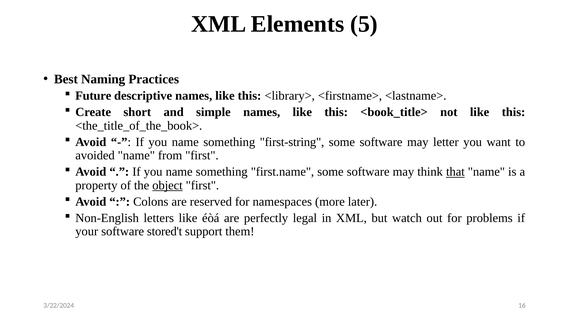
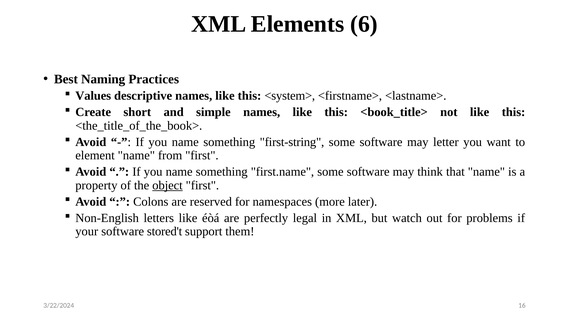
5: 5 -> 6 (364, 24)
Future: Future -> Values (93, 96)
<library>: <library> -> <system> (290, 96)
avoided: avoided -> element (95, 156)
that underline: present -> none (455, 172)
